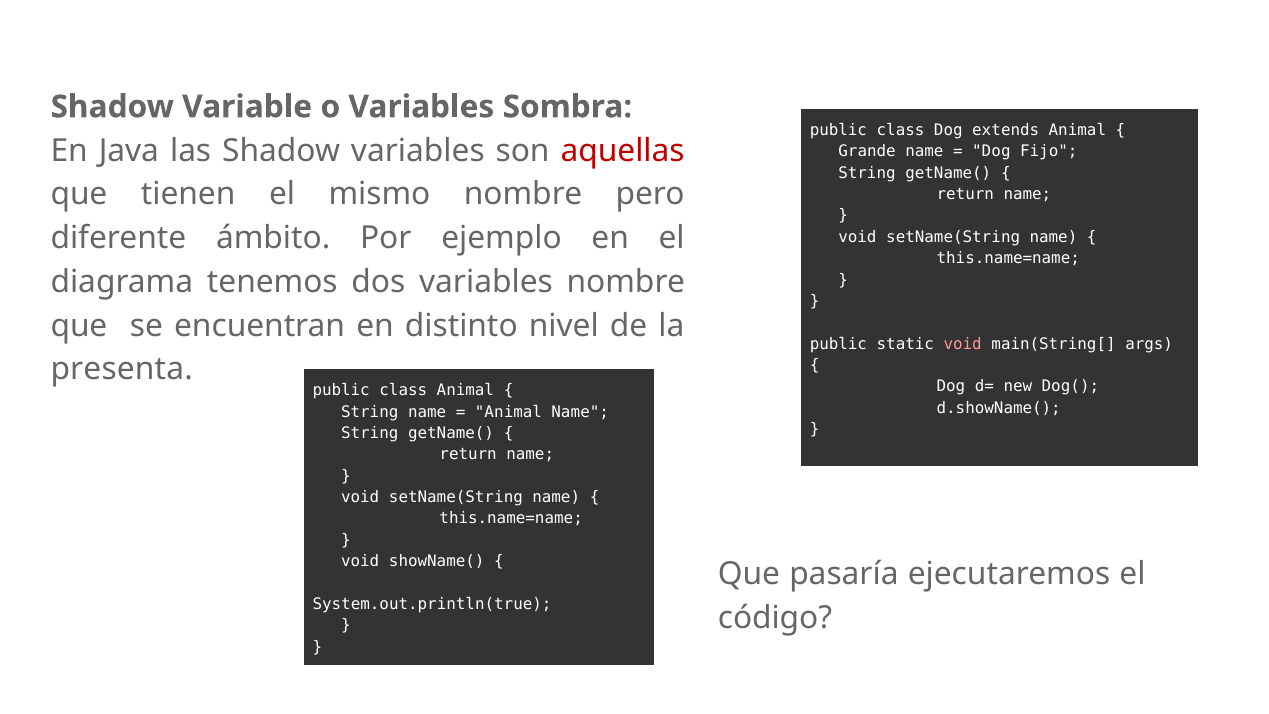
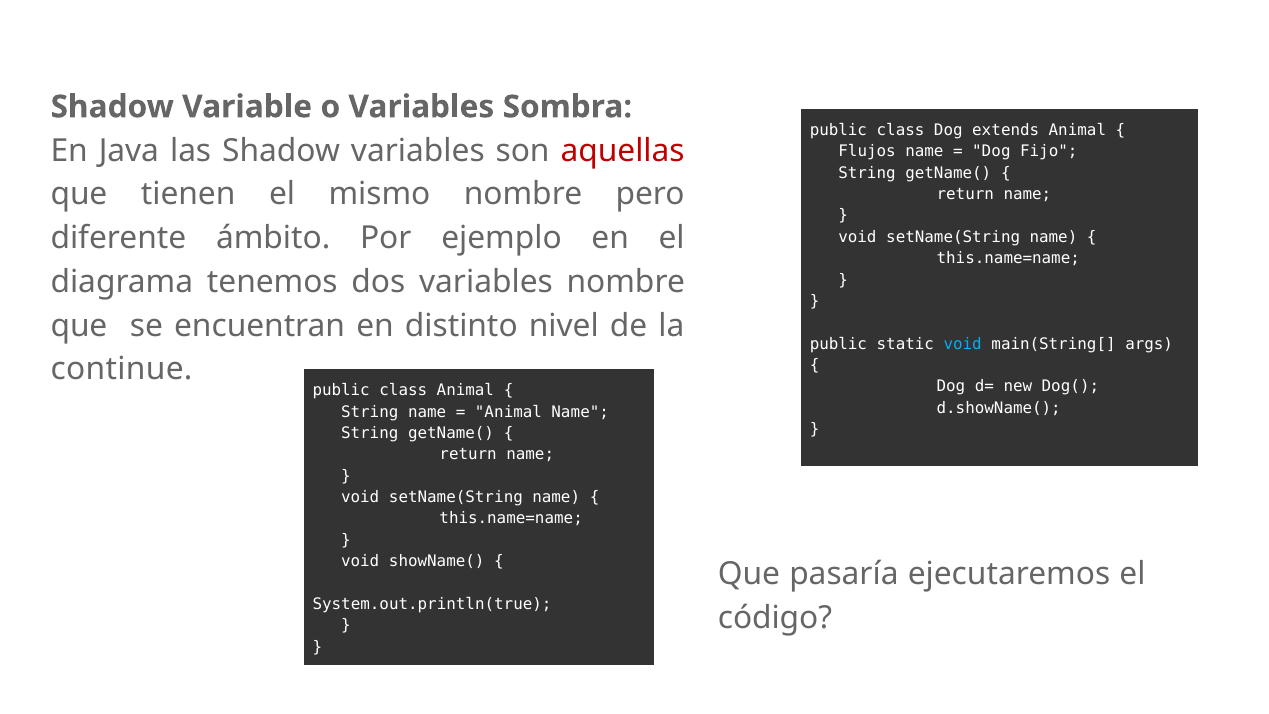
Grande: Grande -> Flujos (867, 151)
void colour: pink -> light blue (963, 344)
presenta: presenta -> continue (122, 369)
